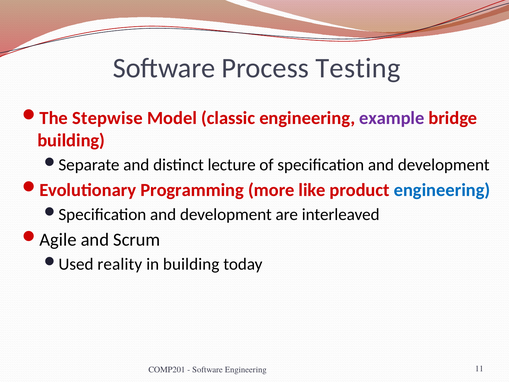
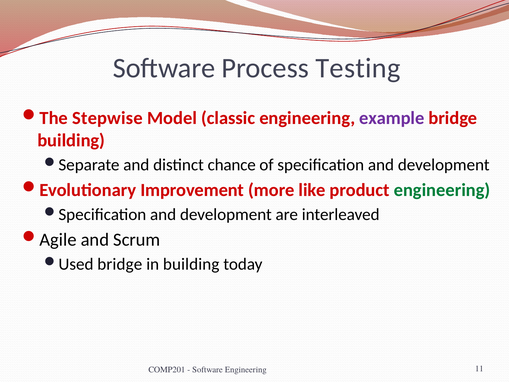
lecture: lecture -> chance (232, 165)
Programming: Programming -> Improvement (192, 190)
engineering colour: blue -> green (442, 190)
reality: reality -> bridge (120, 264)
